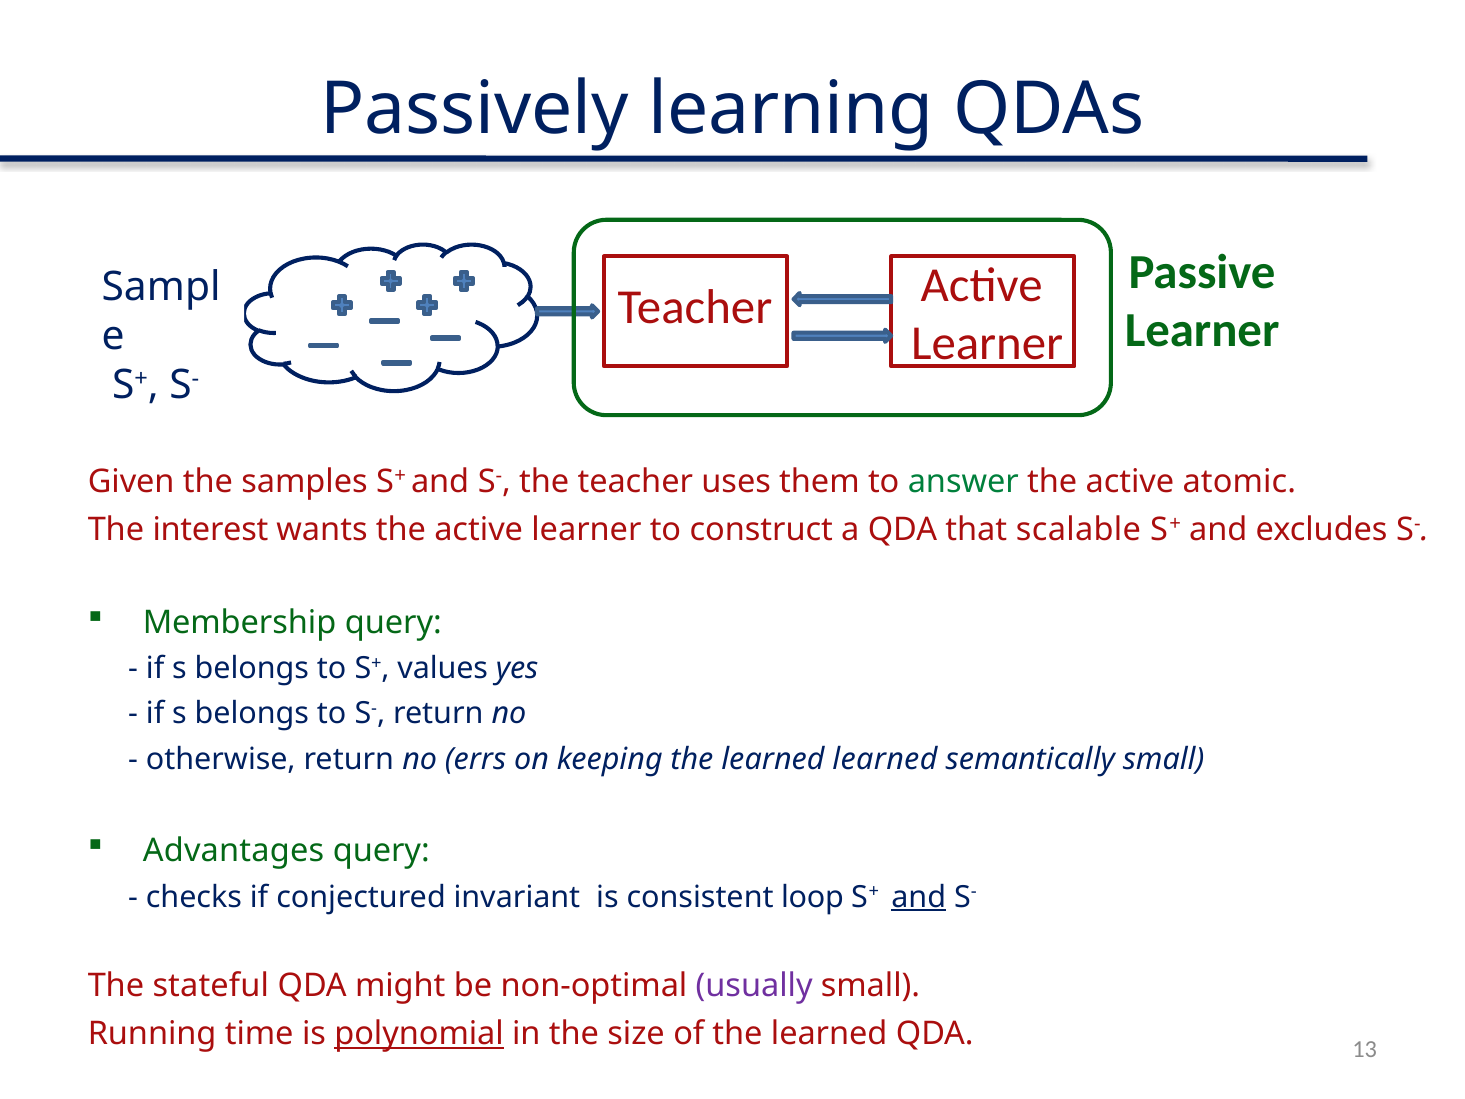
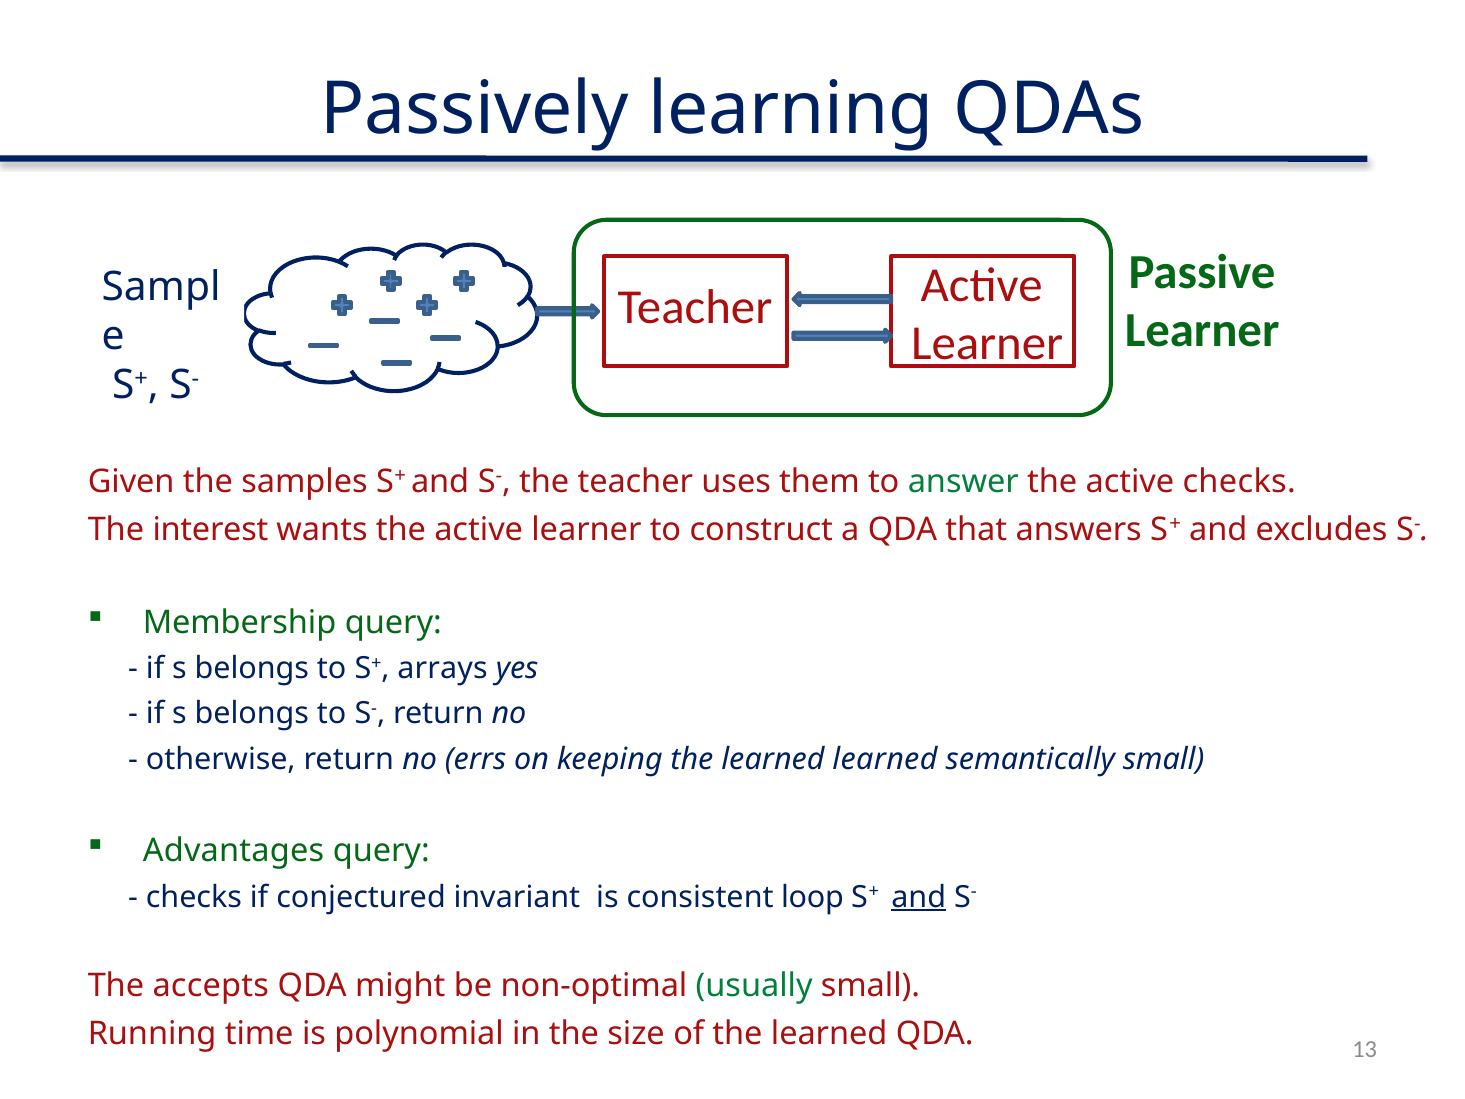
active atomic: atomic -> checks (1239, 482)
scalable: scalable -> answers (1079, 530)
values: values -> arrays (443, 669)
stateful: stateful -> accepts (211, 986)
usually colour: purple -> green (754, 986)
polynomial underline: present -> none (419, 1034)
